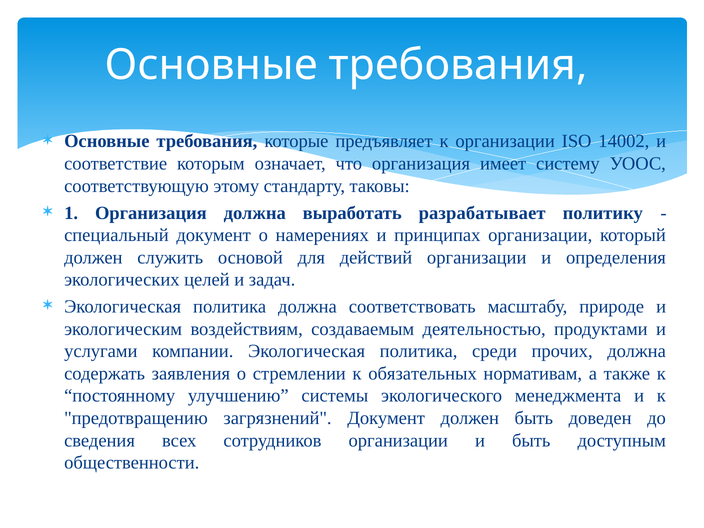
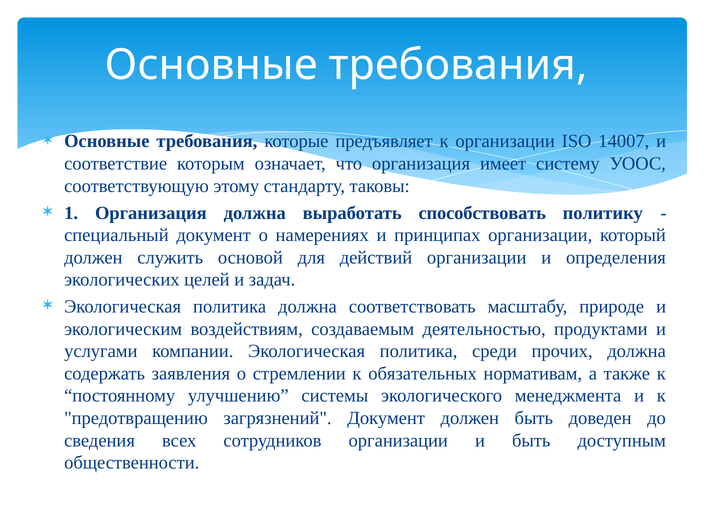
14002: 14002 -> 14007 (624, 141)
разрабатывает: разрабатывает -> способствовать (482, 213)
